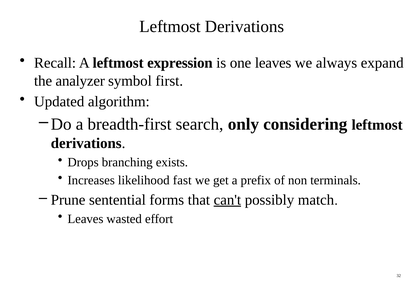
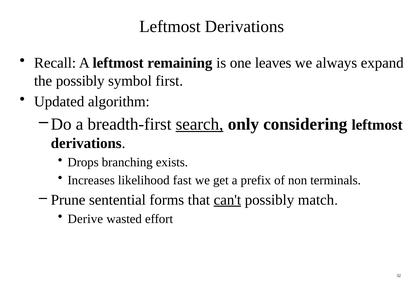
expression: expression -> remaining (180, 63)
the analyzer: analyzer -> possibly (80, 81)
search underline: none -> present (200, 124)
Leaves: Leaves -> Derive (85, 219)
